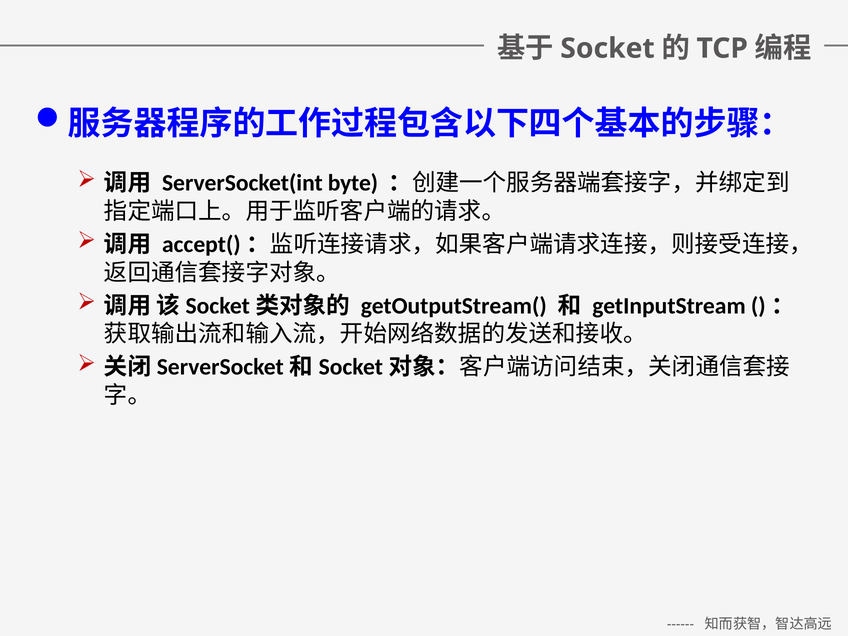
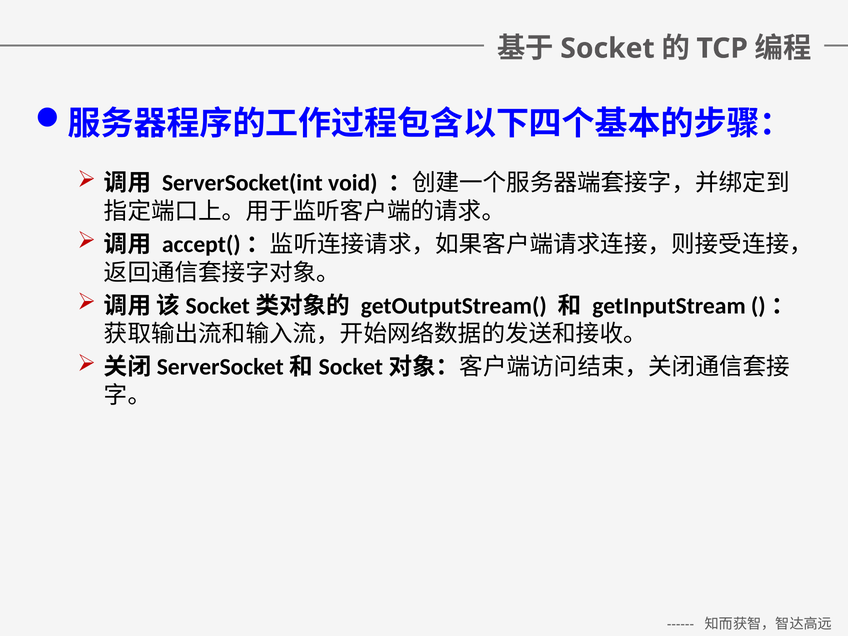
byte: byte -> void (353, 183)
